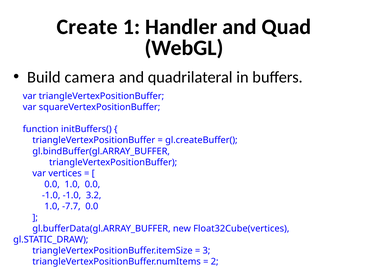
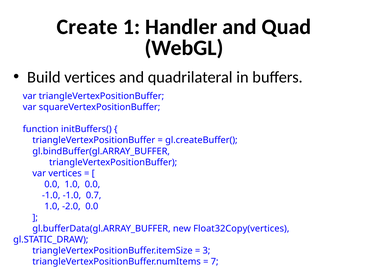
Build camera: camera -> vertices (90, 77)
3.2: 3.2 -> 0.7 (94, 195)
-7.7: -7.7 -> -2.0 (71, 206)
Float32Cube(vertices: Float32Cube(vertices -> Float32Copy(vertices (241, 229)
2: 2 -> 7 (215, 262)
